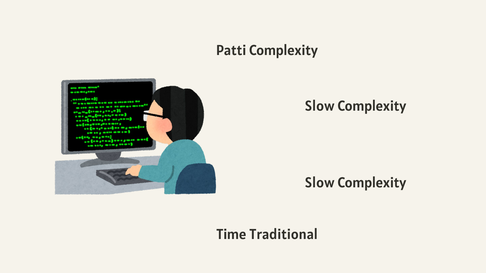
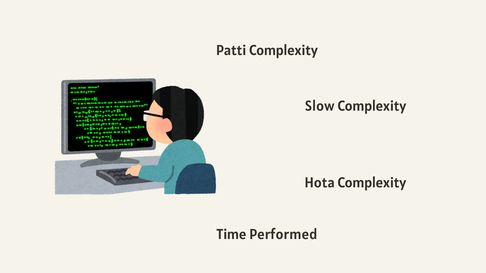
Slow: Slow -> Hota (320, 183)
Traditional: Traditional -> Performed (283, 235)
